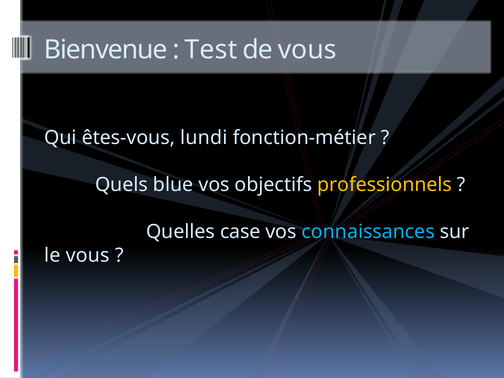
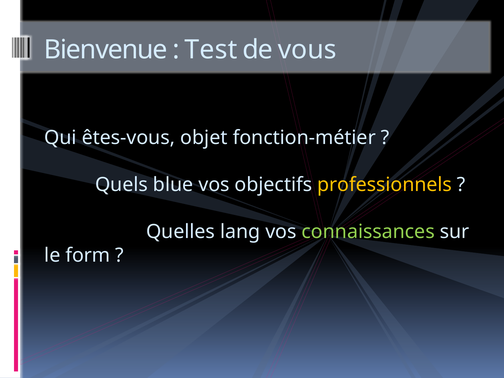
lundi: lundi -> objet (204, 138)
case: case -> lang (240, 232)
connaissances colour: light blue -> light green (368, 232)
le vous: vous -> form (88, 255)
